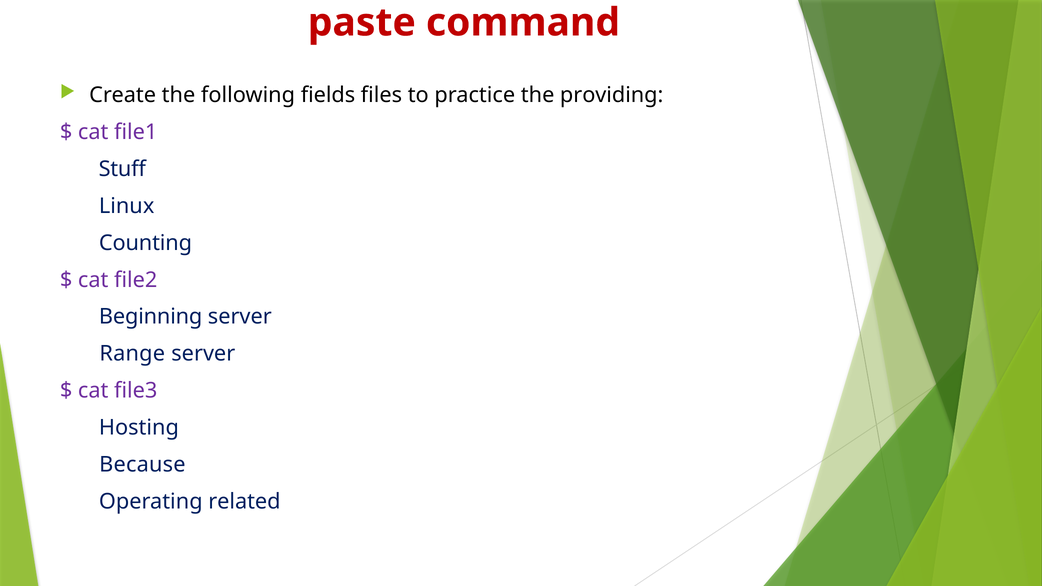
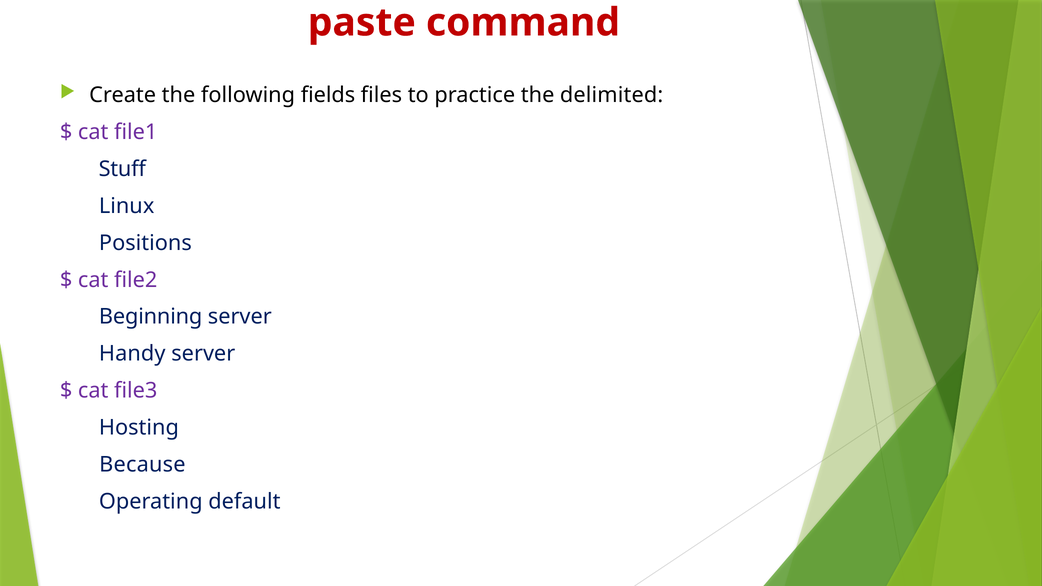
providing: providing -> delimited (612, 95)
Counting: Counting -> Positions (145, 243)
Range: Range -> Handy (132, 354)
related: related -> default (244, 501)
